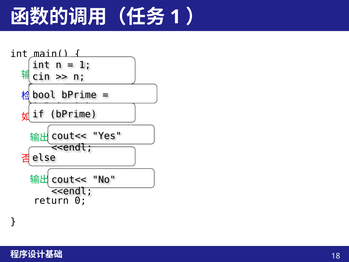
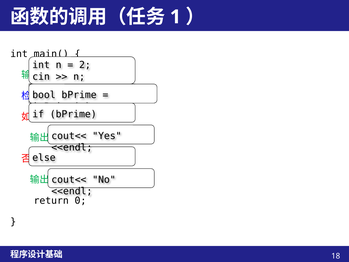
1: 1 -> 2 (85, 65)
